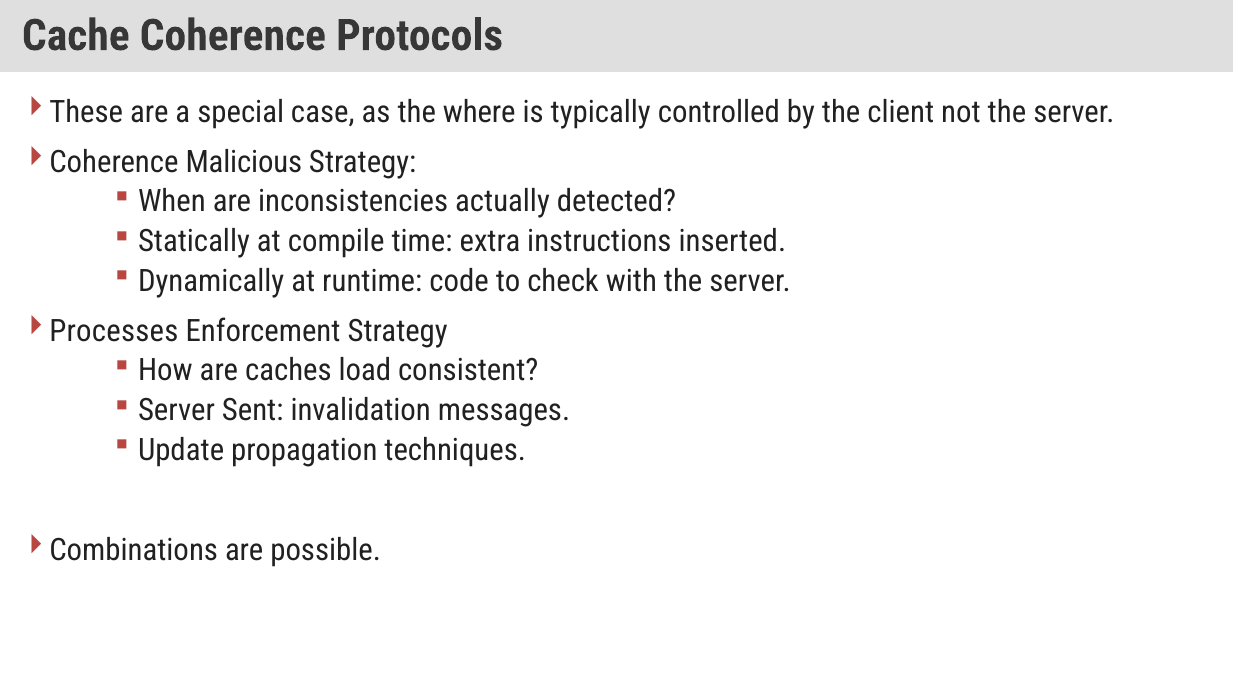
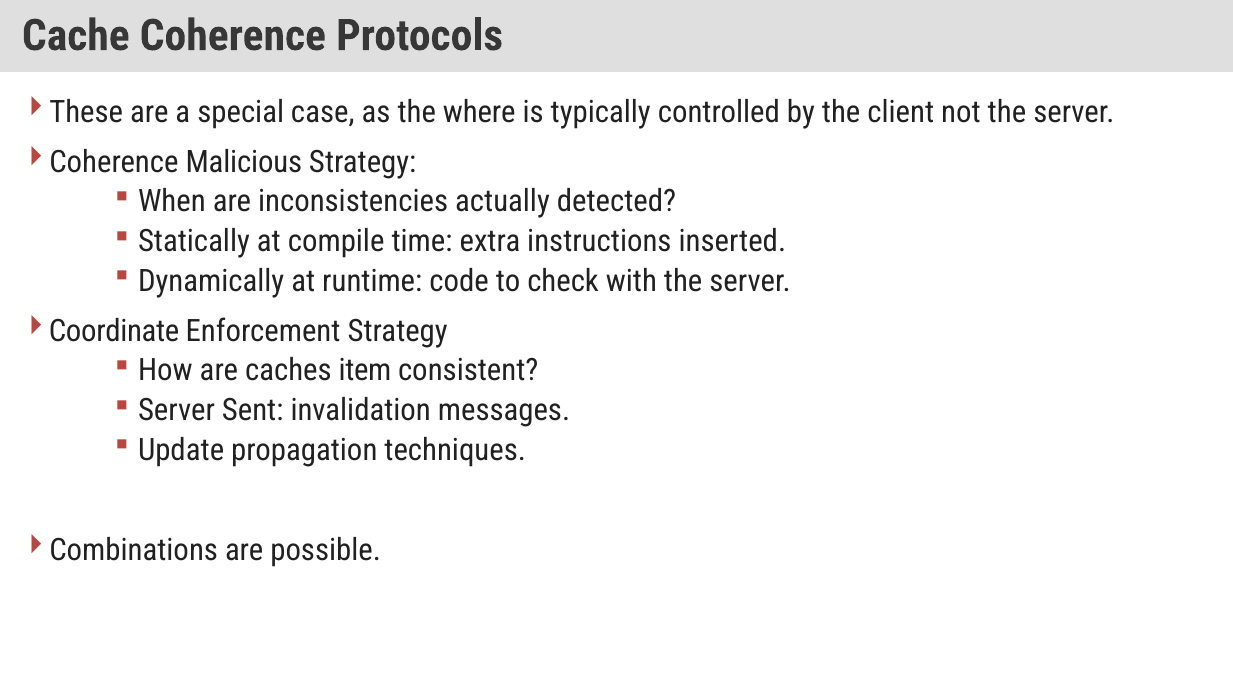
Processes: Processes -> Coordinate (114, 331)
load: load -> item (365, 371)
